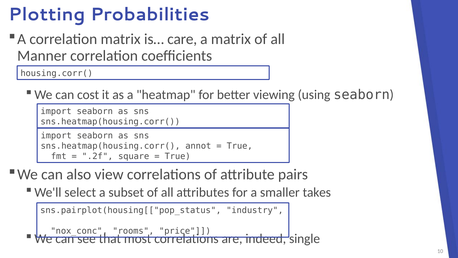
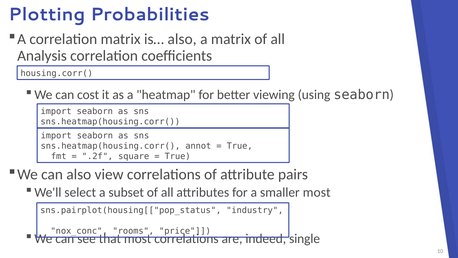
is… care: care -> also (182, 39)
Manner: Manner -> Analysis (42, 56)
smaller takes: takes -> most (317, 192)
